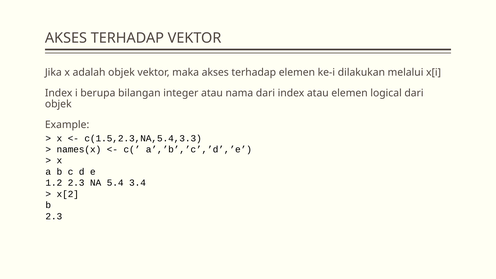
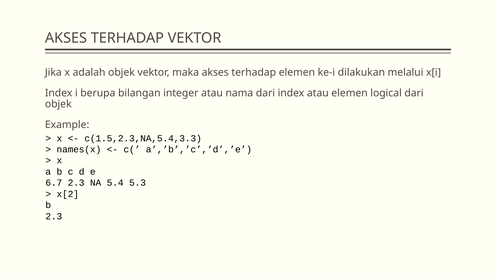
1.2: 1.2 -> 6.7 (54, 183)
3.4: 3.4 -> 5.3 (137, 183)
